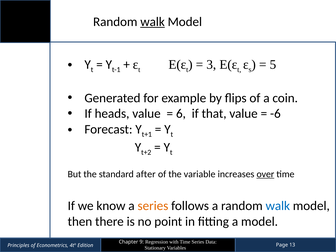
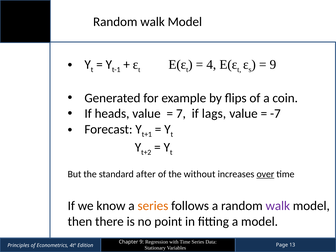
walk underline: present -> none (153, 22)
3: 3 -> 4 (211, 64)
5: 5 -> 9 (273, 64)
6: 6 -> 7 (181, 114)
that: that -> lags (214, 114)
-6: -6 -> -7 (275, 114)
variable: variable -> without (200, 174)
walk colour: blue -> purple (278, 206)
